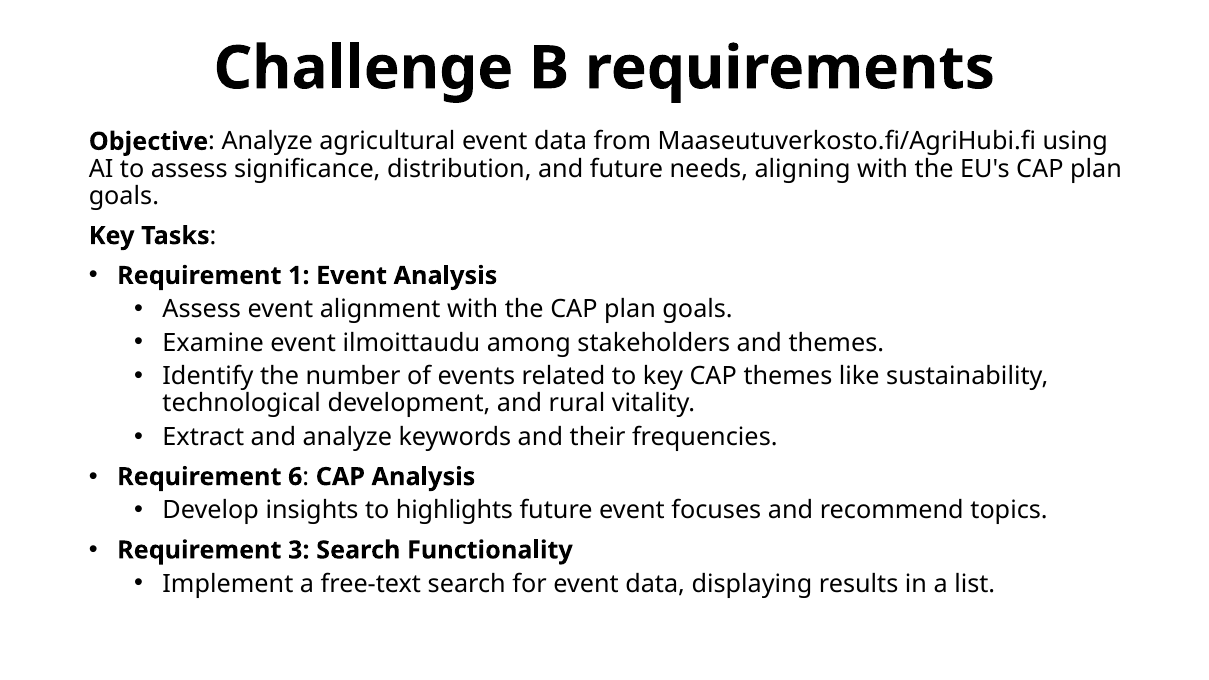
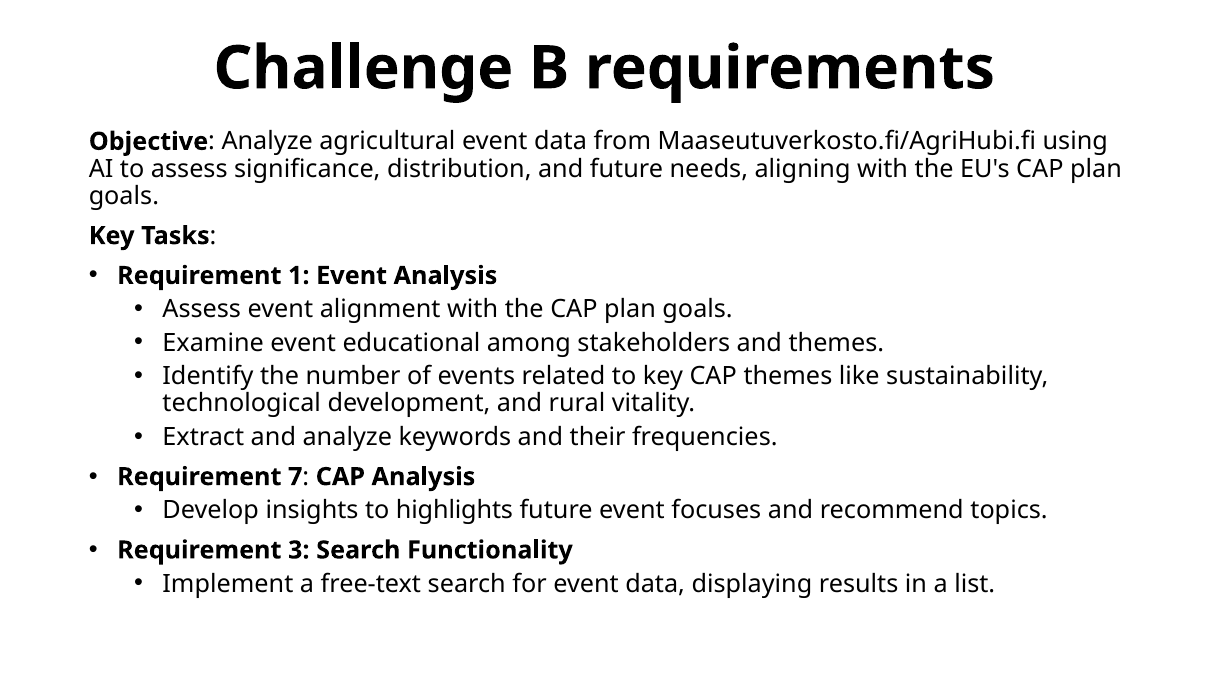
ilmoittaudu: ilmoittaudu -> educational (411, 343)
6: 6 -> 7 (295, 477)
